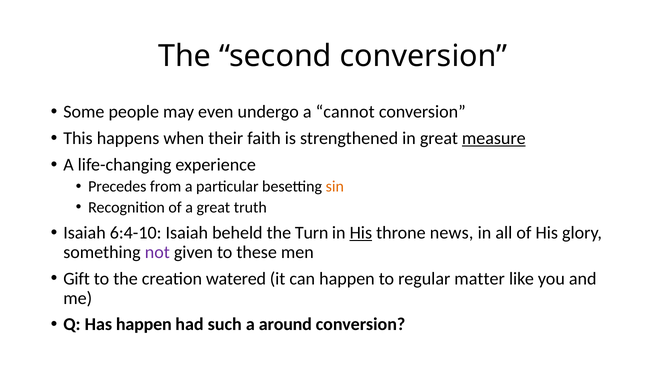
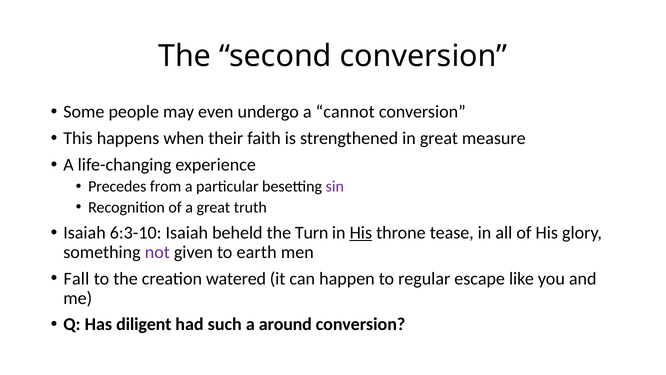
measure underline: present -> none (494, 138)
sin colour: orange -> purple (335, 186)
6:4-10: 6:4-10 -> 6:3-10 (136, 232)
news: news -> tease (452, 232)
these: these -> earth (257, 252)
Gift: Gift -> Fall (76, 278)
matter: matter -> escape (480, 278)
Has happen: happen -> diligent (144, 324)
